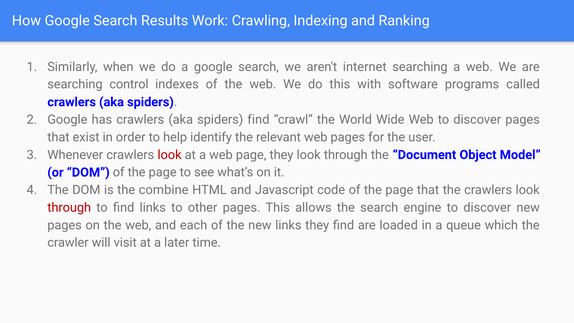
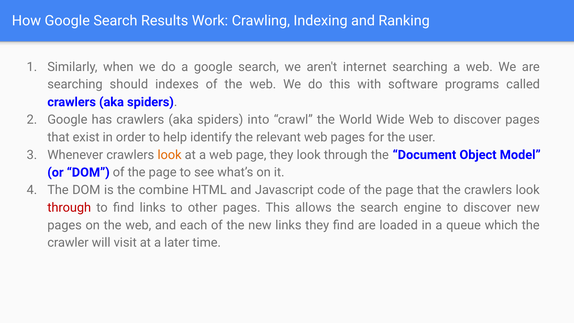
control: control -> should (129, 84)
spiders find: find -> into (258, 120)
look colour: red -> orange (170, 155)
